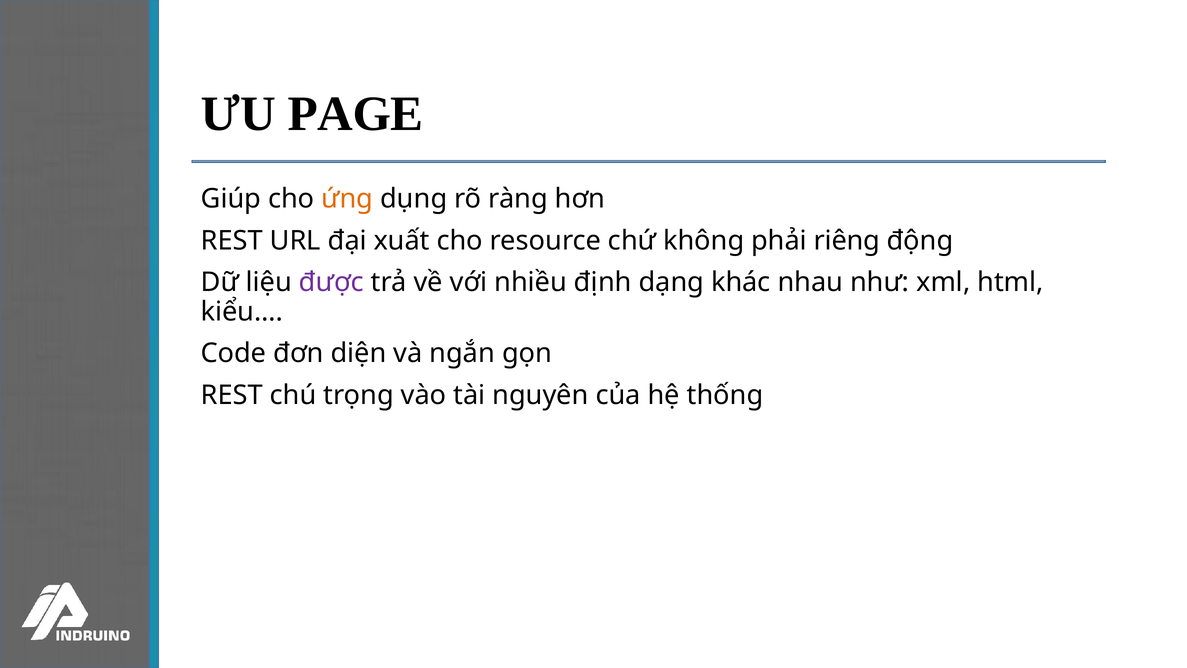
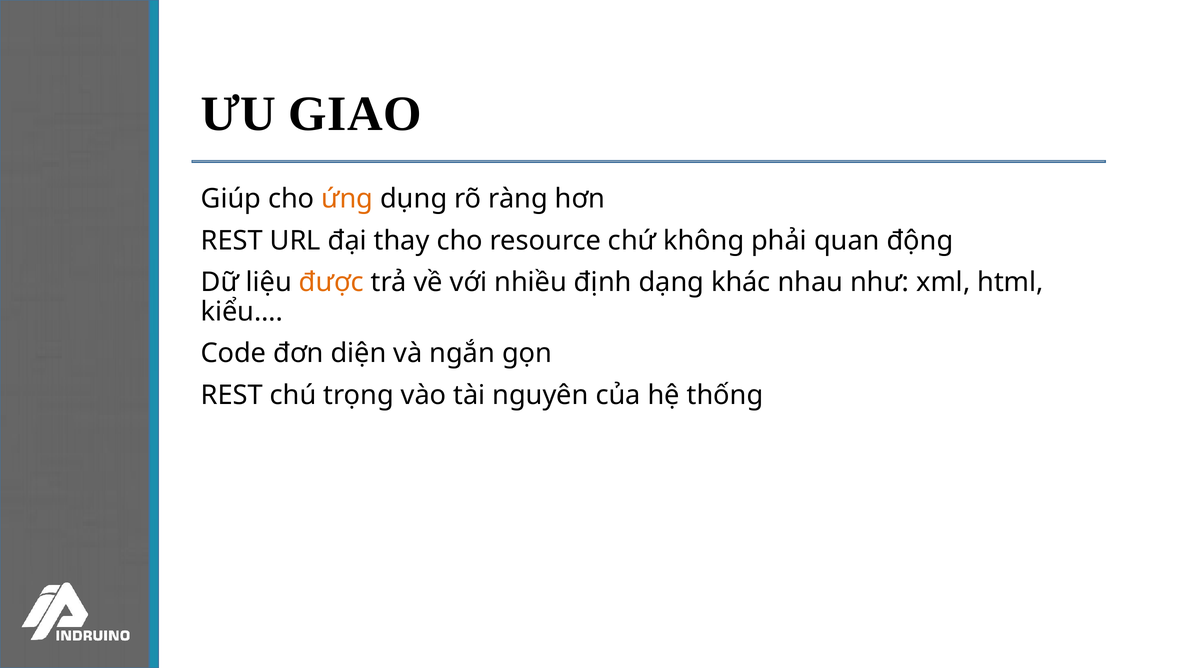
PAGE: PAGE -> GIAO (355, 114)
xuất: xuất -> thay (402, 241)
riêng: riêng -> quan (847, 241)
được colour: purple -> orange (331, 282)
